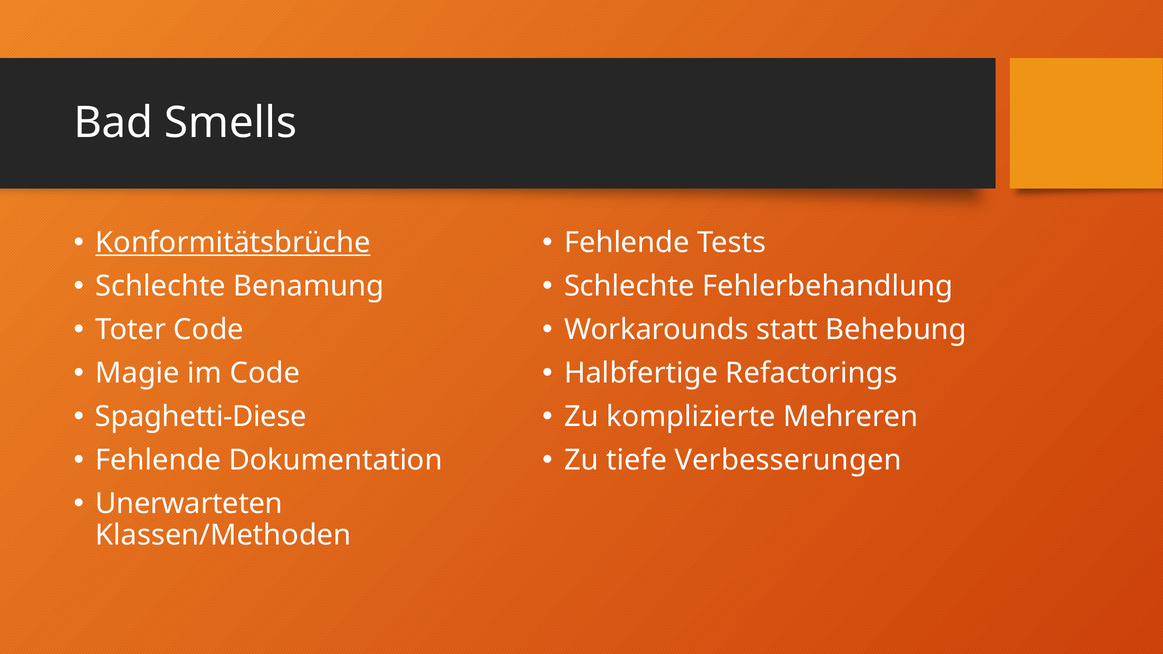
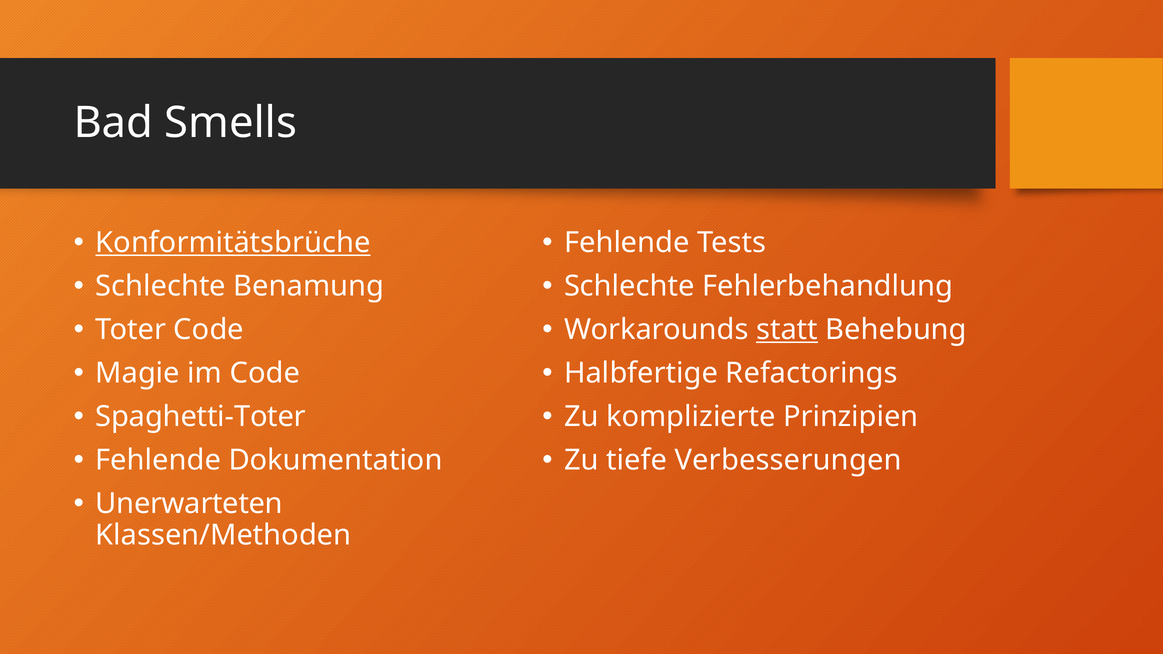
statt underline: none -> present (787, 330)
Spaghetti-Diese: Spaghetti-Diese -> Spaghetti-Toter (201, 417)
Mehreren: Mehreren -> Prinzipien (851, 417)
